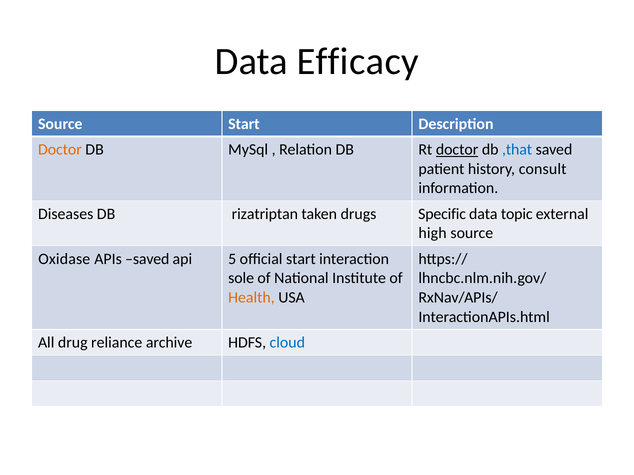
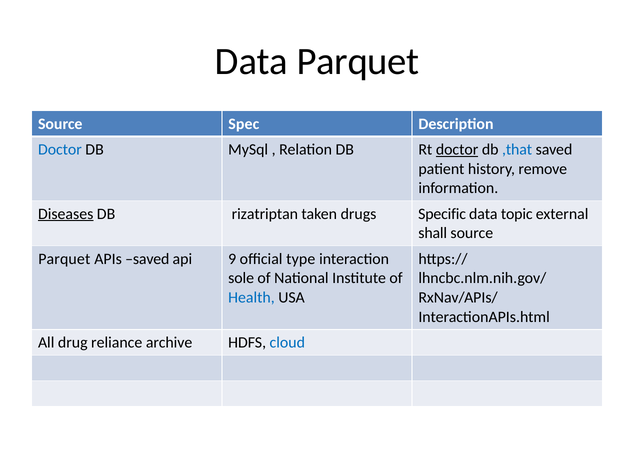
Data Efficacy: Efficacy -> Parquet (358, 61)
Source Start: Start -> Spec (244, 124)
Doctor colour: orange -> blue (60, 150)
consult: consult -> remove (543, 169)
Diseases underline: none -> present (66, 214)
high: high -> shall (433, 233)
Oxidase: Oxidase -> Parquet (64, 259)
5: 5 -> 9 (232, 259)
official start: start -> type (301, 259)
Health colour: orange -> blue (251, 298)
